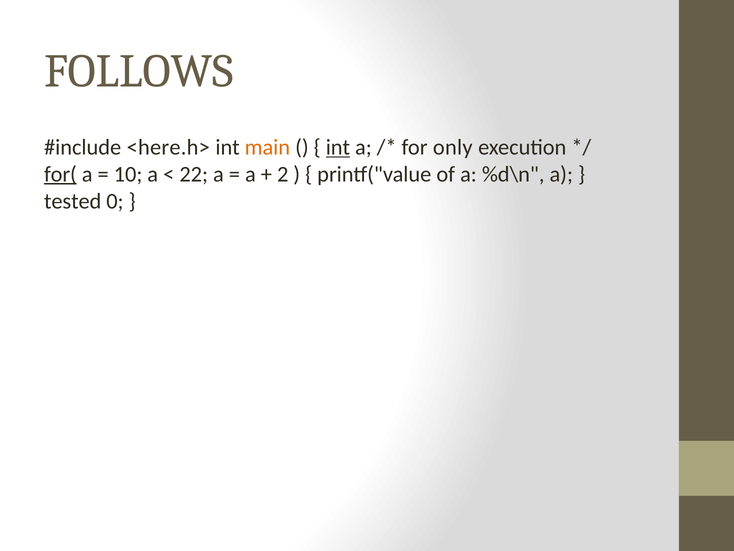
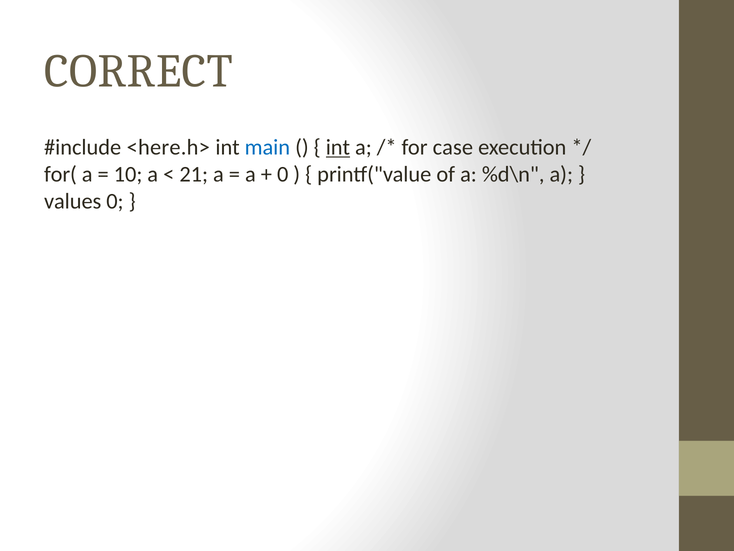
FOLLOWS: FOLLOWS -> CORRECT (139, 71)
main colour: orange -> blue (267, 147)
only: only -> case (453, 147)
for( underline: present -> none (60, 174)
22: 22 -> 21 (194, 174)
2: 2 -> 0 (283, 174)
tested: tested -> values (73, 201)
